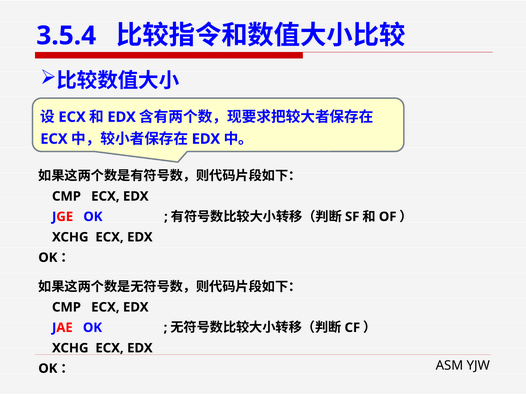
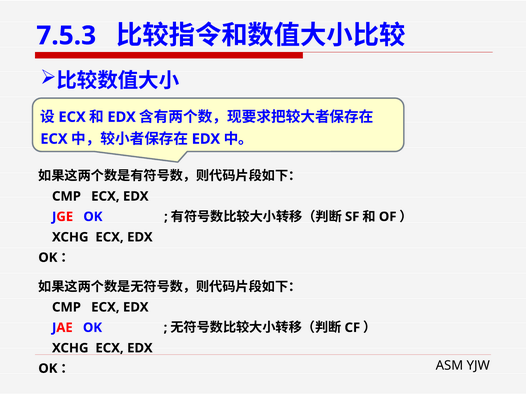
3.5.4: 3.5.4 -> 7.5.3 (66, 36)
